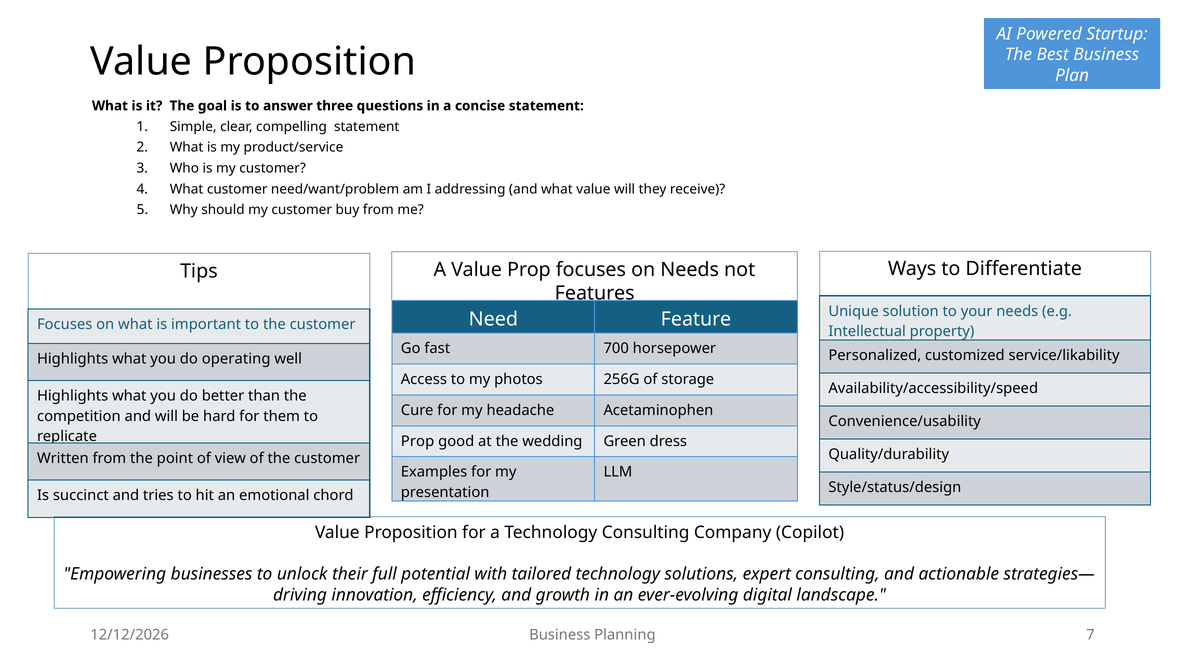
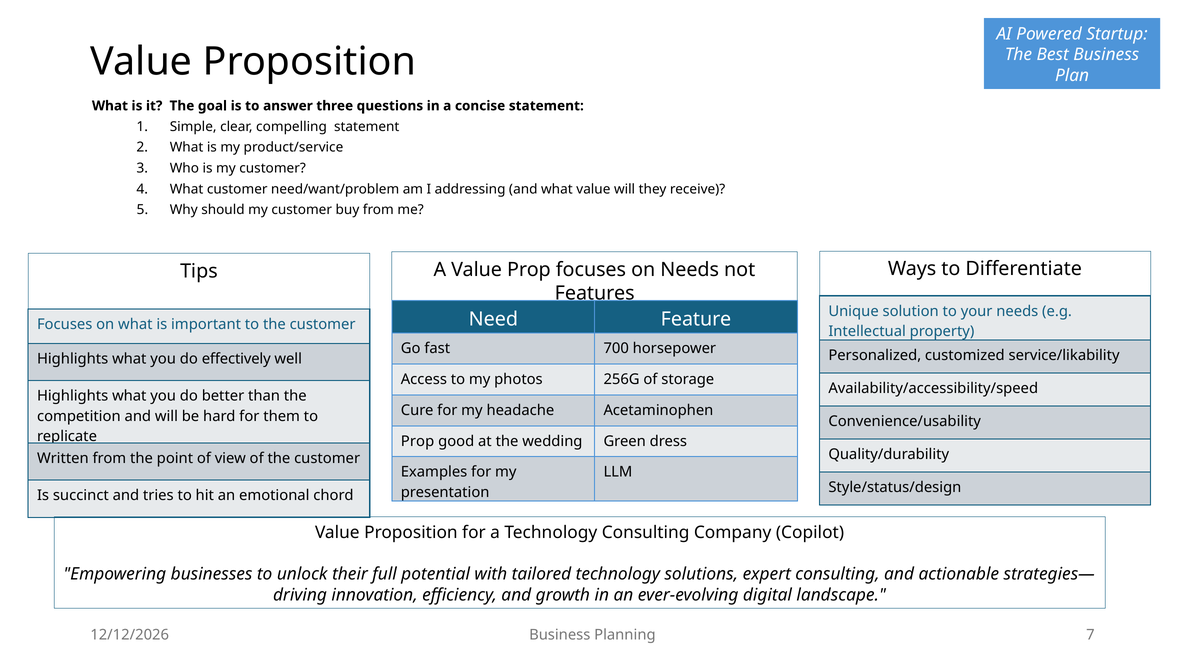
operating: operating -> effectively (236, 359)
